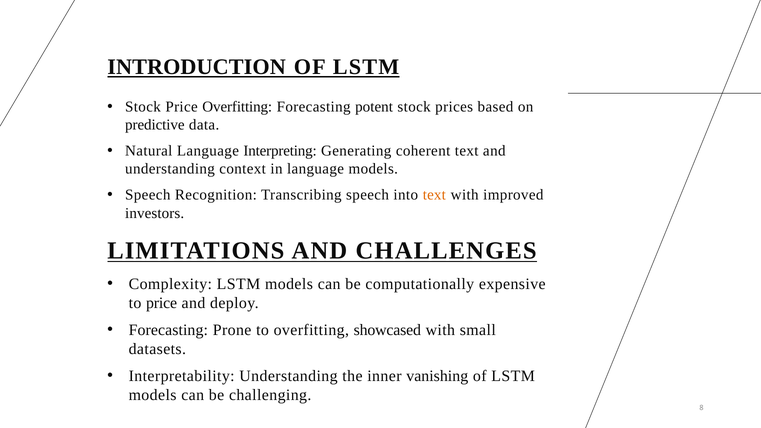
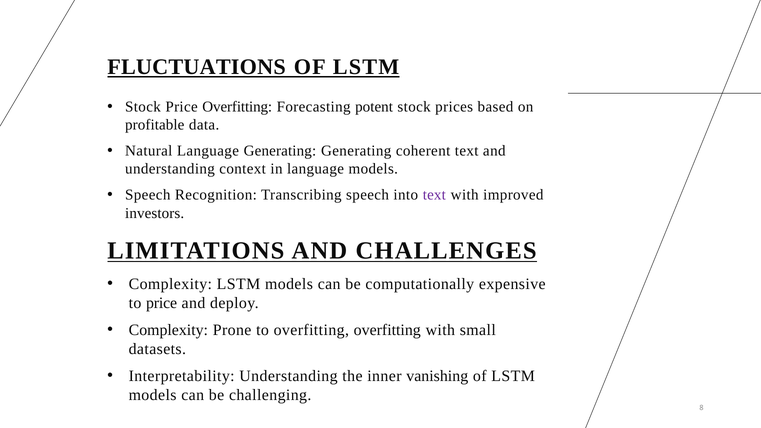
INTRODUCTION: INTRODUCTION -> FLUCTUATIONS (196, 67)
predictive: predictive -> profitable (155, 125)
Language Interpreting: Interpreting -> Generating (280, 151)
text colour: orange -> purple (434, 195)
Forecasting: Forecasting -> Complexity (168, 330)
overfitting showcased: showcased -> overfitting (387, 330)
